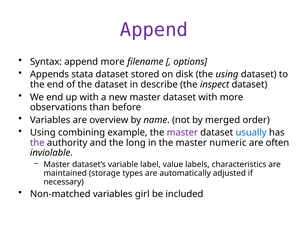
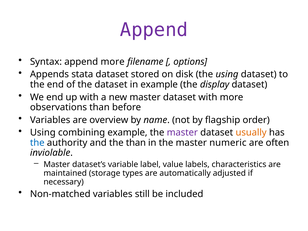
in describe: describe -> example (159, 85)
inspect: inspect -> display (215, 85)
merged: merged -> flagship (223, 120)
usually colour: blue -> orange (251, 133)
the colour: purple -> blue (37, 143)
the long: long -> than (136, 143)
girl: girl -> still (142, 194)
